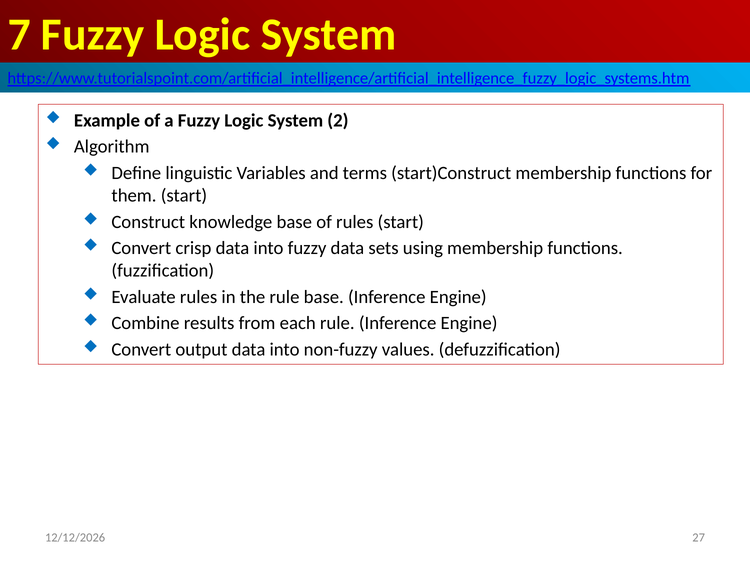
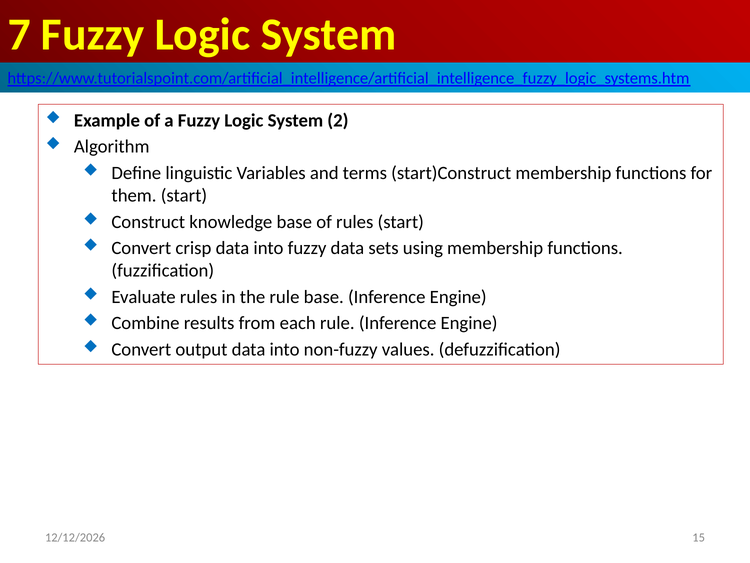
27: 27 -> 15 (699, 537)
